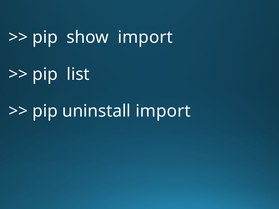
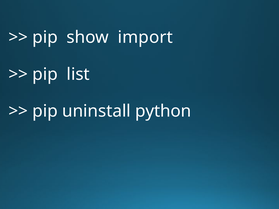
uninstall import: import -> python (163, 111)
